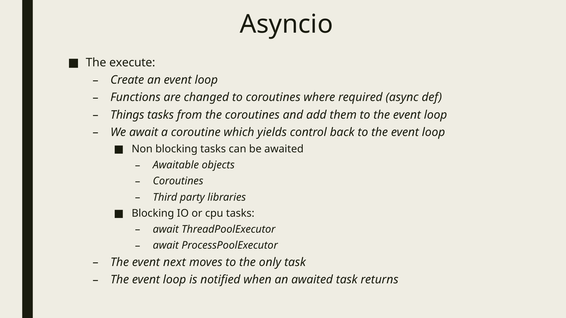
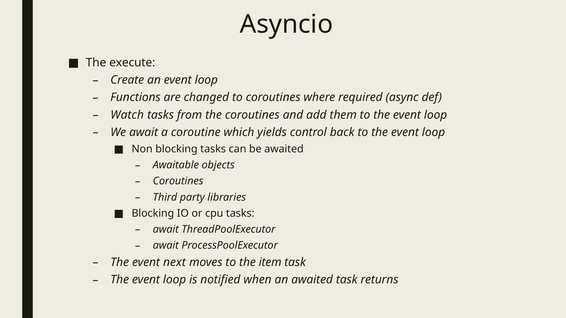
Things: Things -> Watch (127, 115)
only: only -> item (270, 263)
